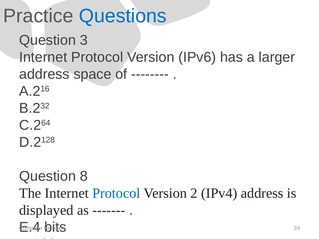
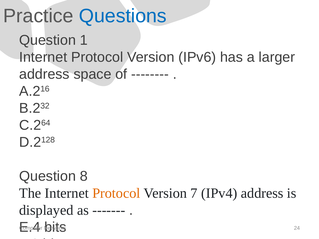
3: 3 -> 1 (84, 40)
Protocol colour: blue -> orange (116, 193)
2: 2 -> 7 (194, 193)
